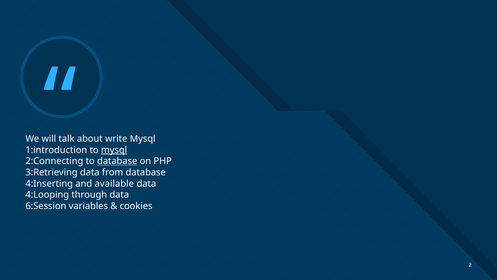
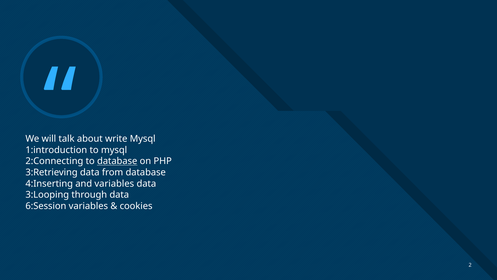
mysql underline: present -> none (114, 150)
and available: available -> variables (114, 183)
4:Looping: 4:Looping -> 3:Looping (47, 194)
